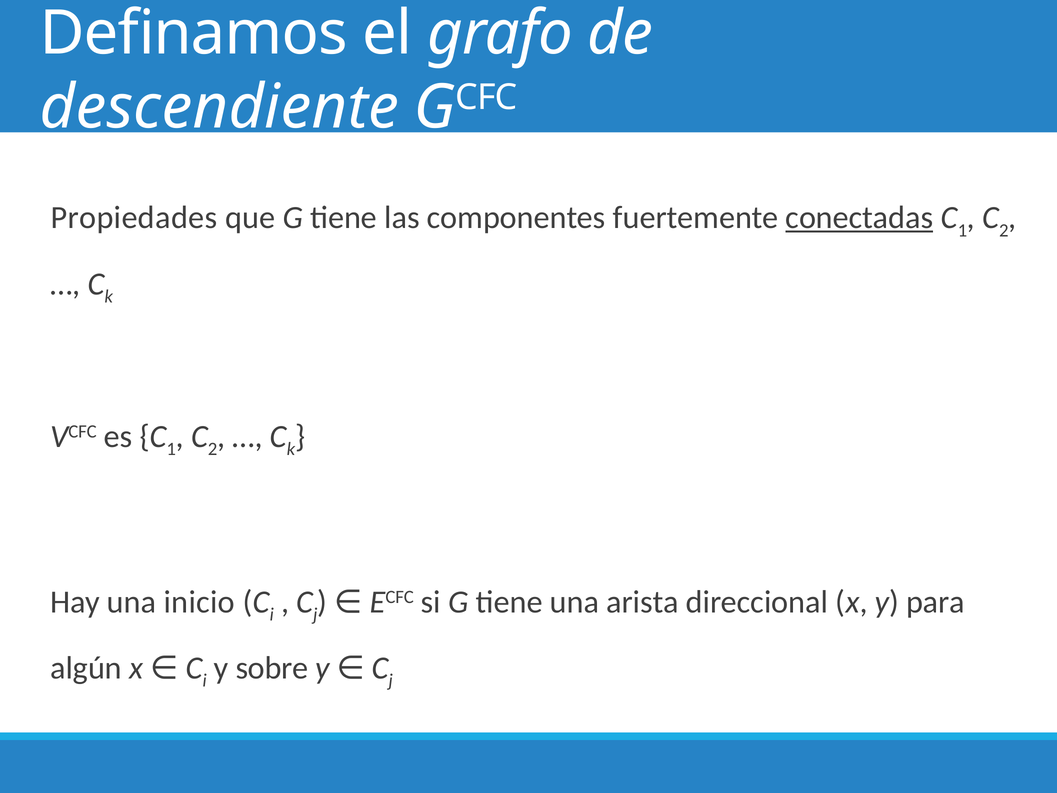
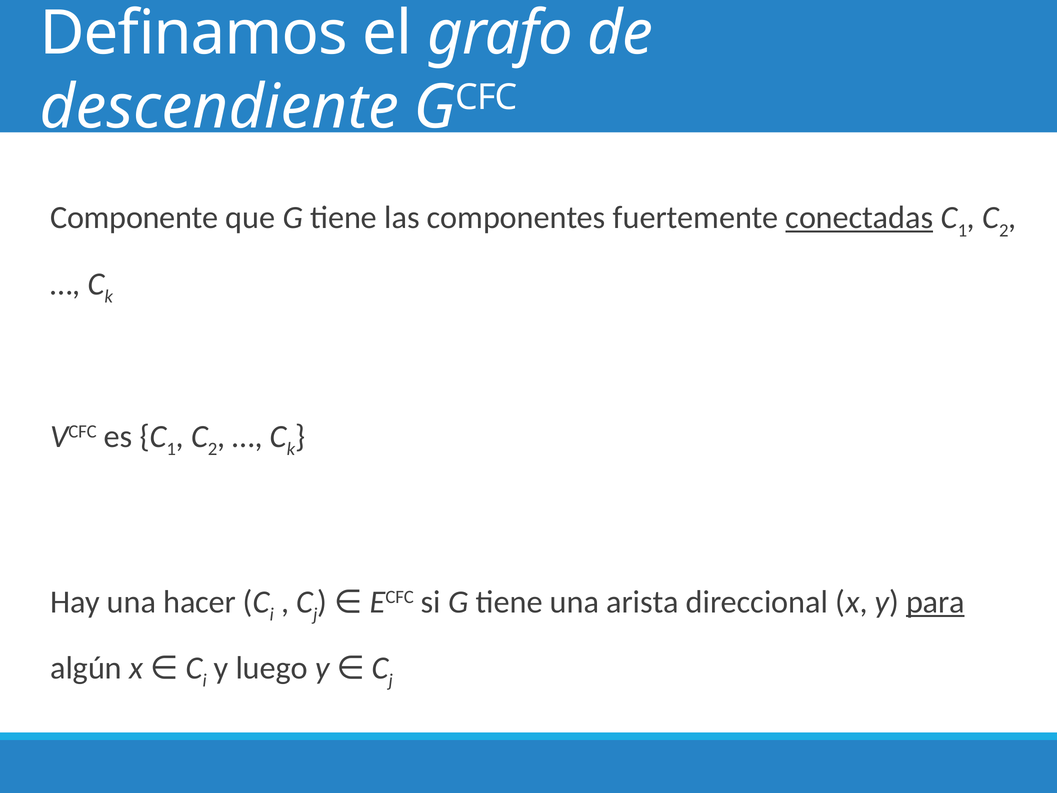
Propiedades: Propiedades -> Componente (134, 218)
inicio: inicio -> hacer (200, 602)
para underline: none -> present (935, 602)
sobre: sobre -> luego (272, 668)
